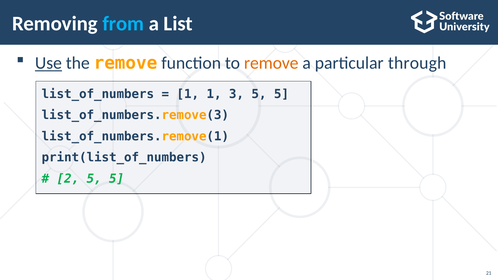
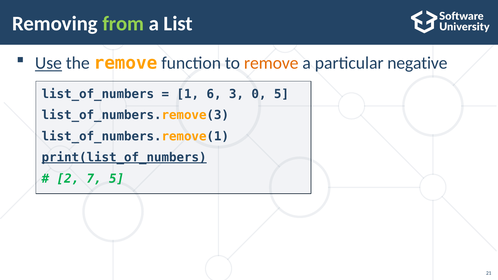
from colour: light blue -> light green (123, 24)
through: through -> negative (417, 63)
1 1: 1 -> 6 (214, 94)
3 5: 5 -> 0 (259, 94)
print(list_of_numbers underline: none -> present (124, 158)
2 5: 5 -> 7 (94, 179)
